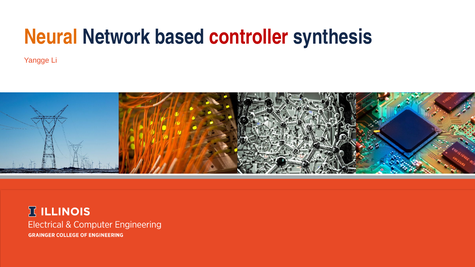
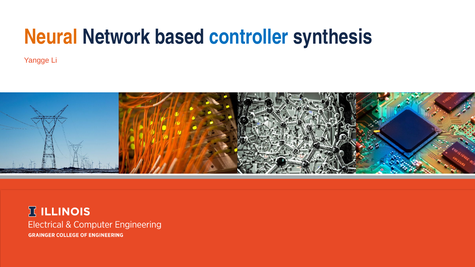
controller colour: red -> blue (249, 37)
